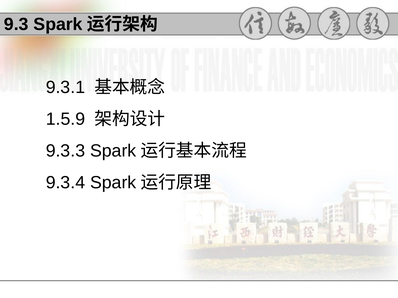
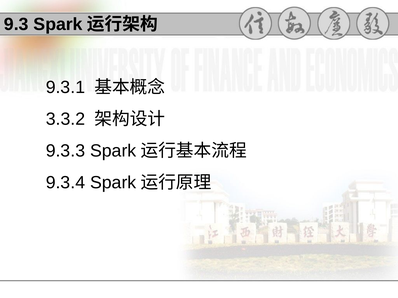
1.5.9: 1.5.9 -> 3.3.2 (65, 119)
